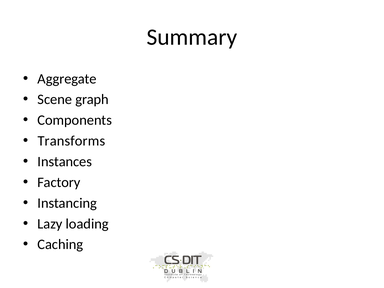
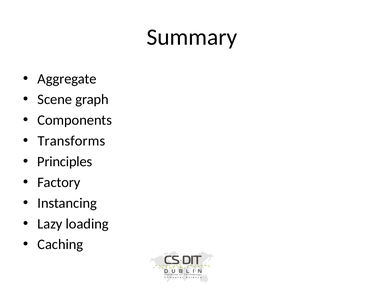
Instances: Instances -> Principles (65, 162)
